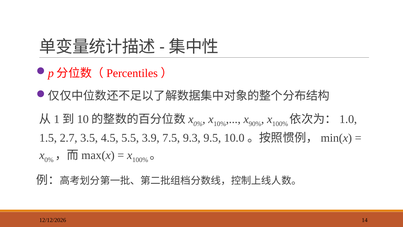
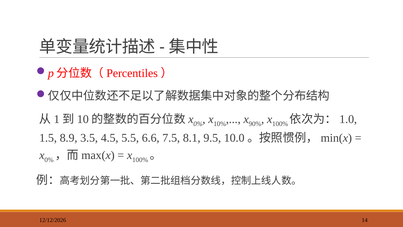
2.7: 2.7 -> 8.9 (69, 138)
3.9: 3.9 -> 6.6 (151, 138)
9.3: 9.3 -> 8.1 (192, 138)
